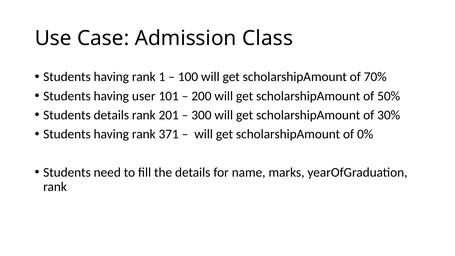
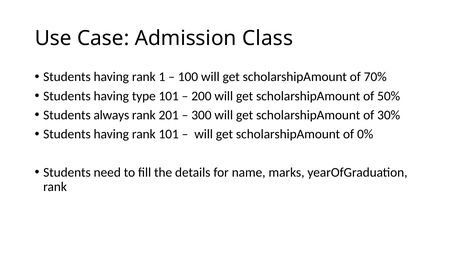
user: user -> type (144, 96)
Students details: details -> always (111, 115)
rank 371: 371 -> 101 (169, 134)
